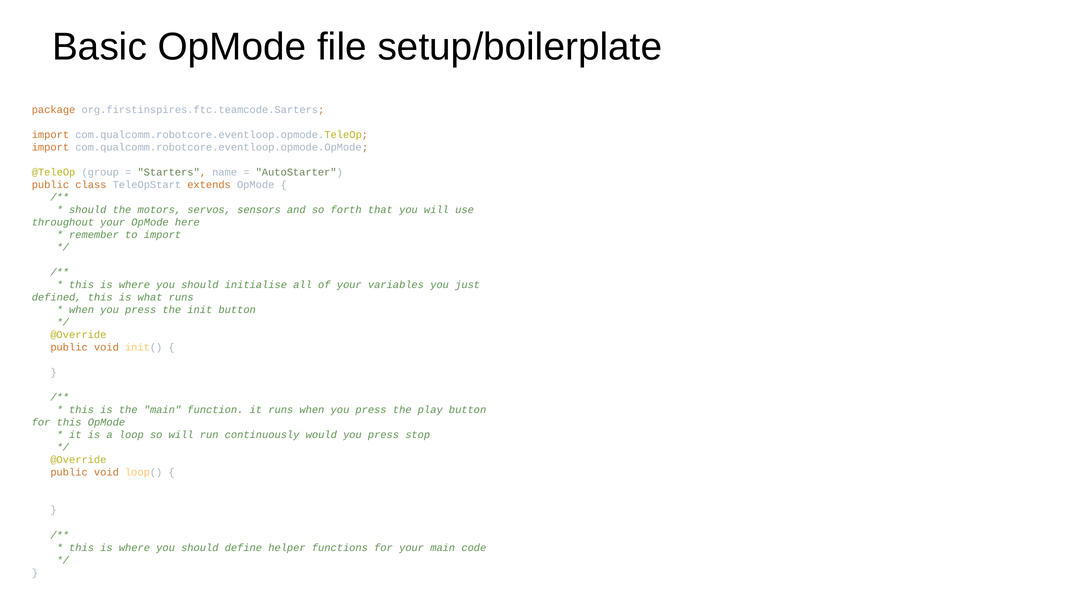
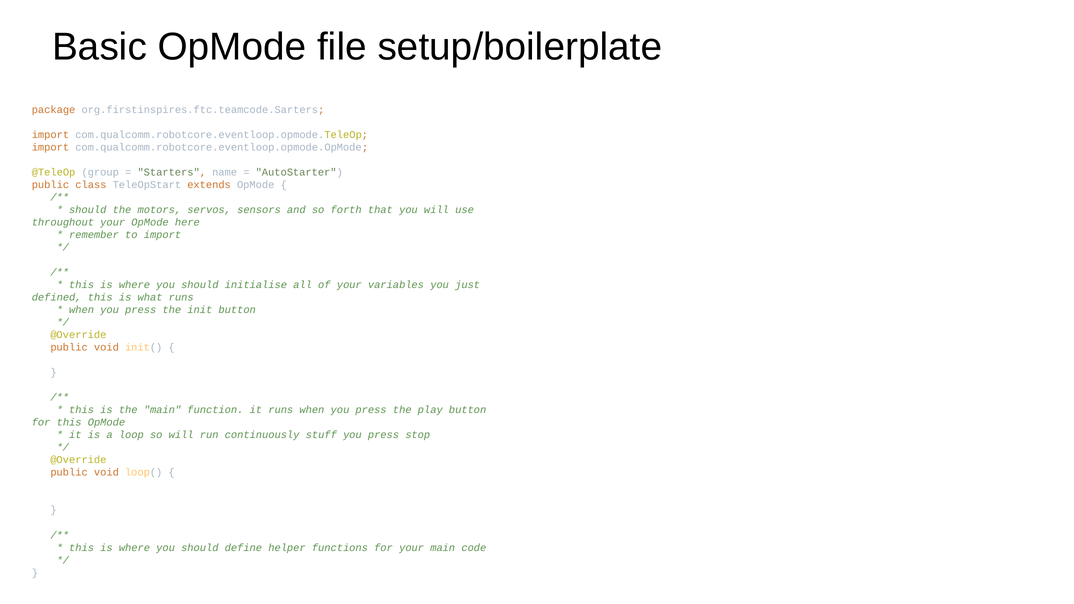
would: would -> stuff (321, 435)
